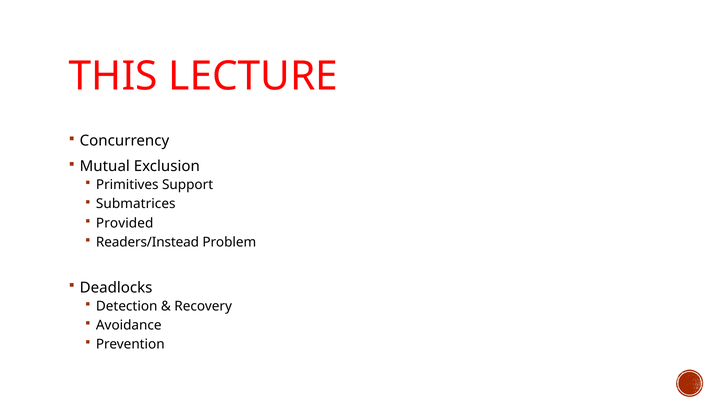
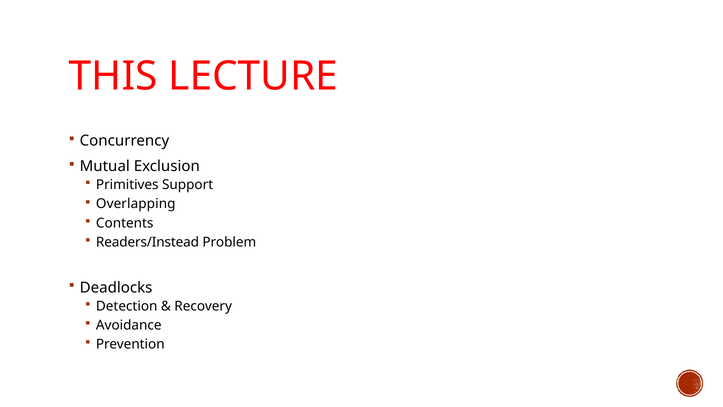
Submatrices: Submatrices -> Overlapping (136, 204)
Provided: Provided -> Contents (125, 223)
